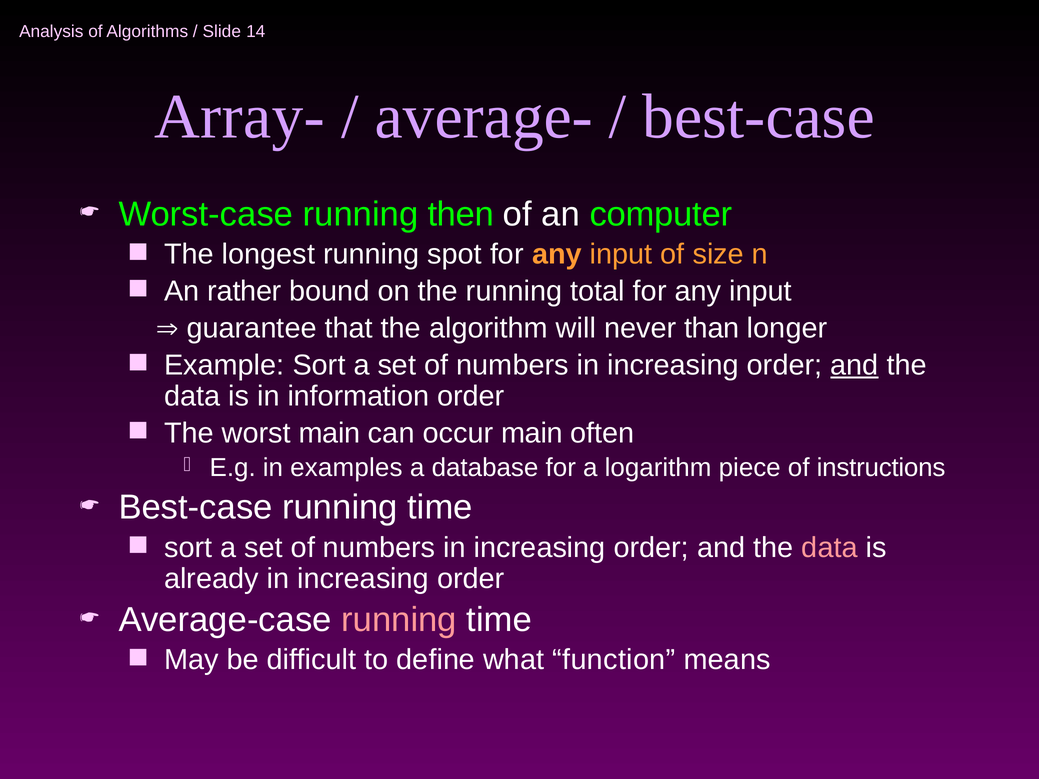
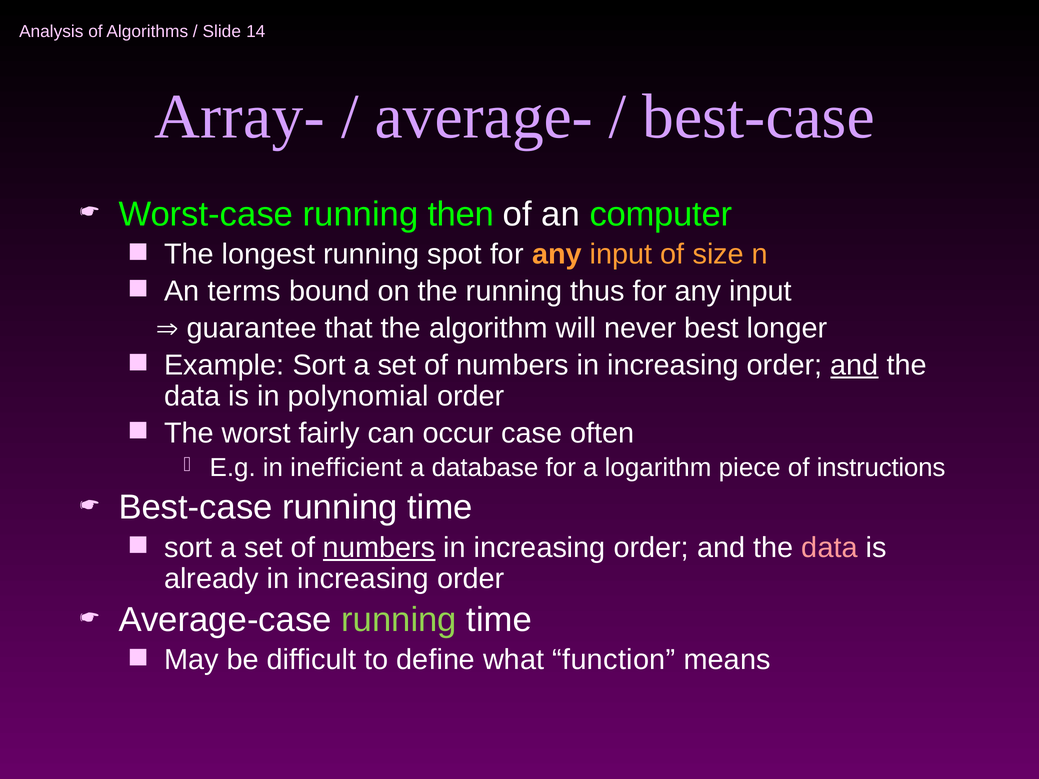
rather: rather -> terms (244, 291)
total: total -> thus (598, 291)
than: than -> best (712, 328)
information: information -> polynomial (358, 396)
worst main: main -> fairly (329, 433)
occur main: main -> case (532, 433)
examples: examples -> inefficient (346, 468)
numbers underline: none -> present (379, 548)
running colour: pink -> light green (399, 620)
